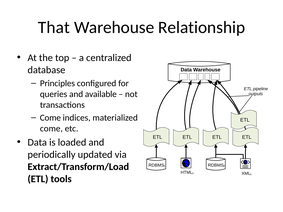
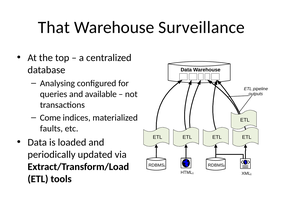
Relationship: Relationship -> Surveillance (202, 27)
Principles: Principles -> Analysing (57, 83)
come: come -> faults (51, 129)
